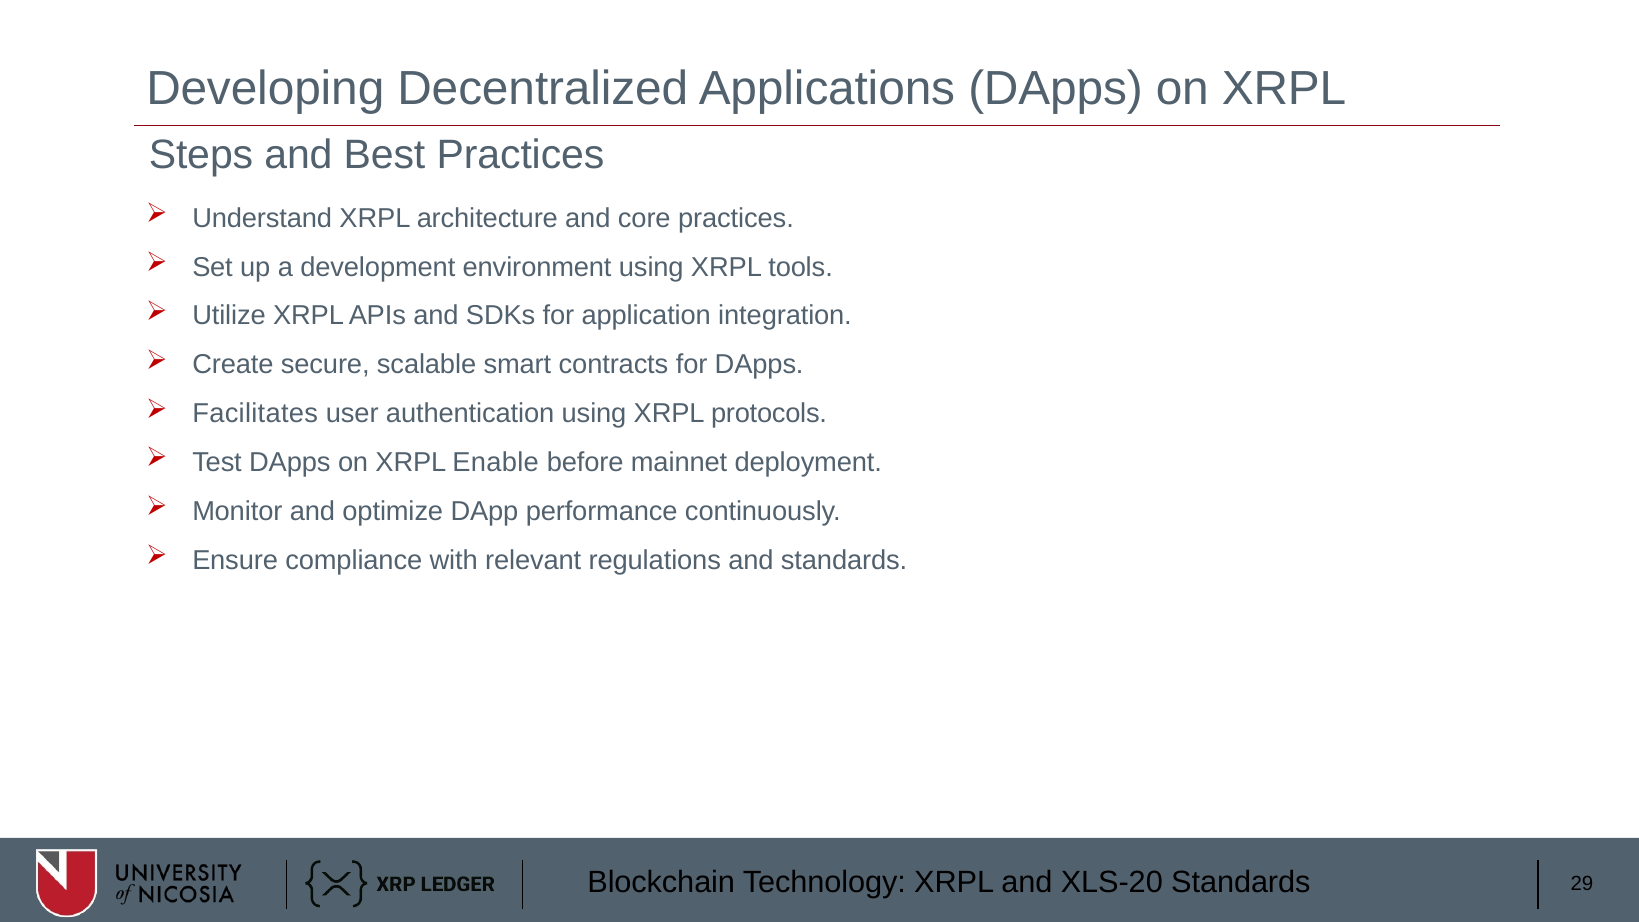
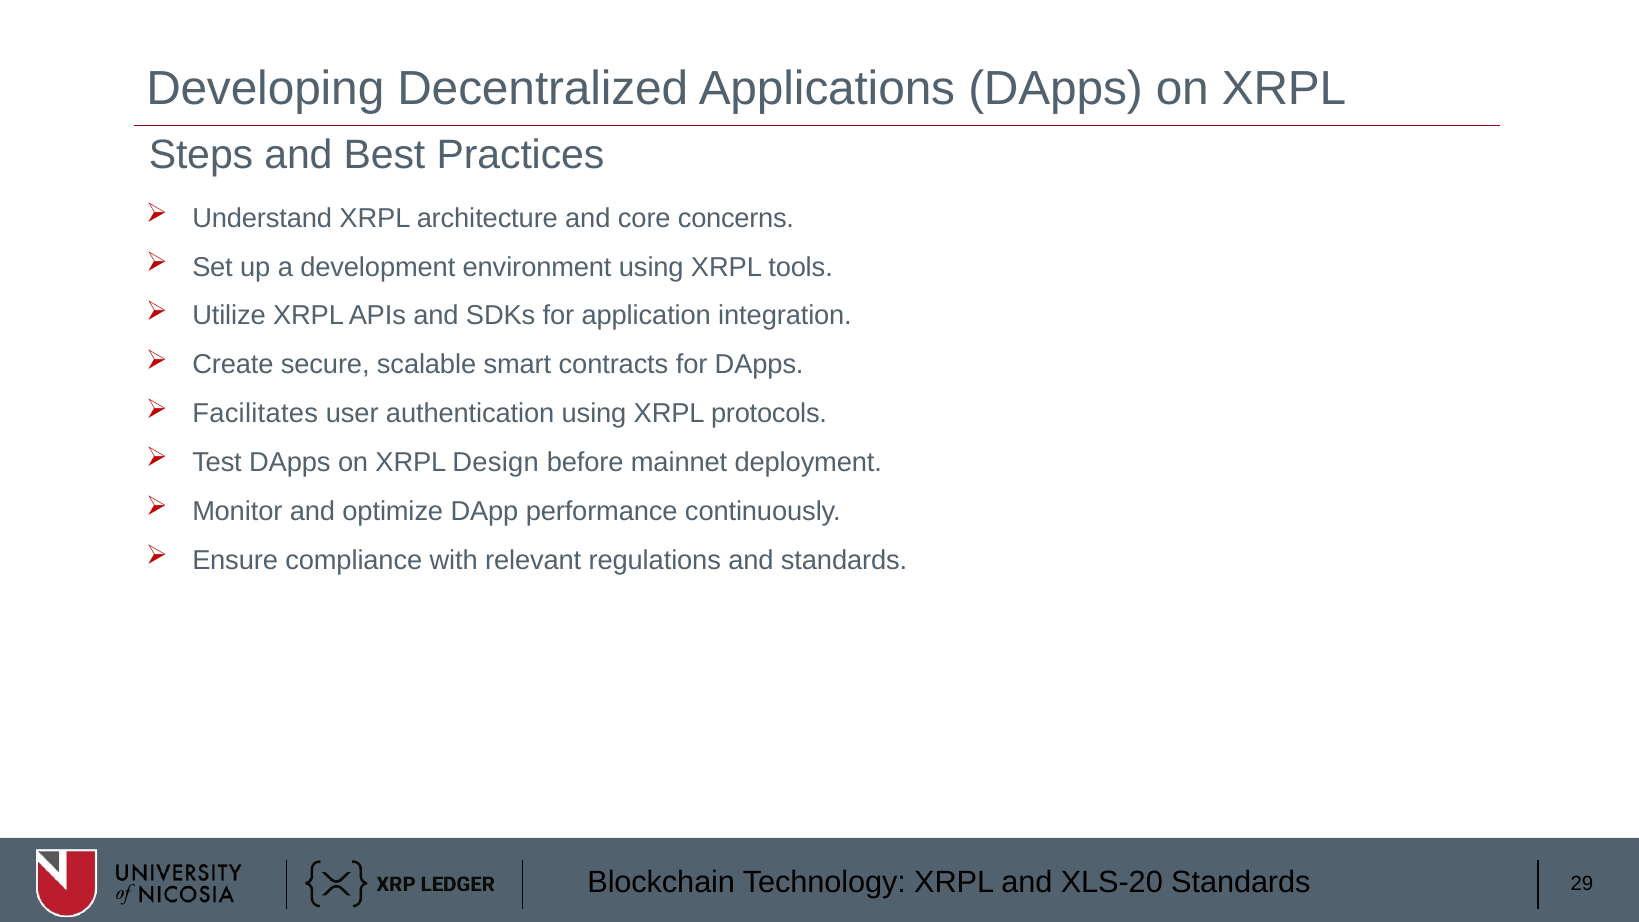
core practices: practices -> concerns (736, 218)
Enable: Enable -> Design (496, 462)
